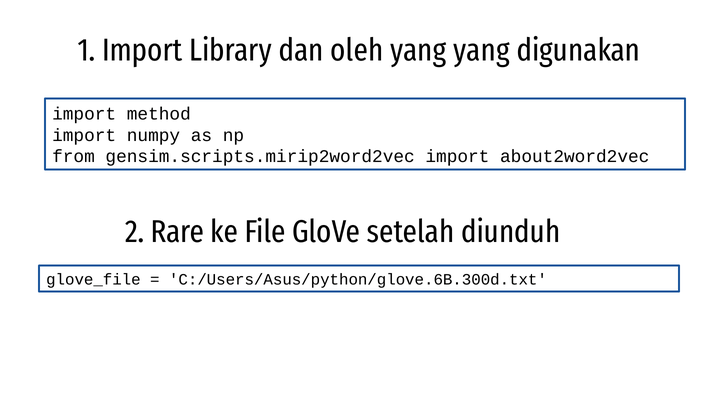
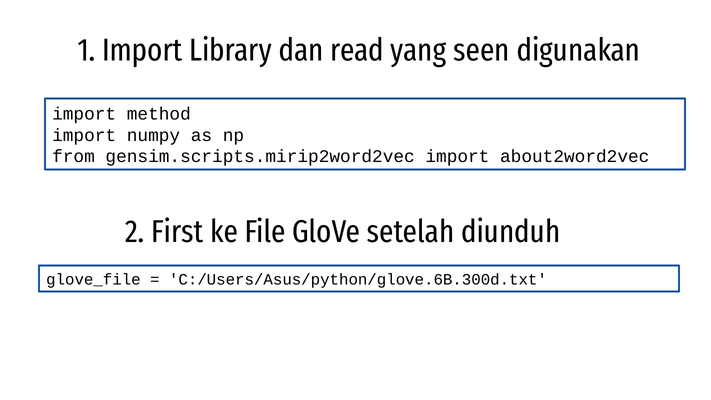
oleh: oleh -> read (357, 50)
yang yang: yang -> seen (481, 50)
Rare: Rare -> First (177, 232)
